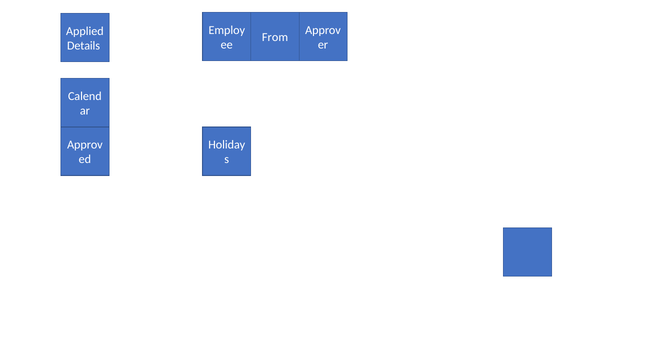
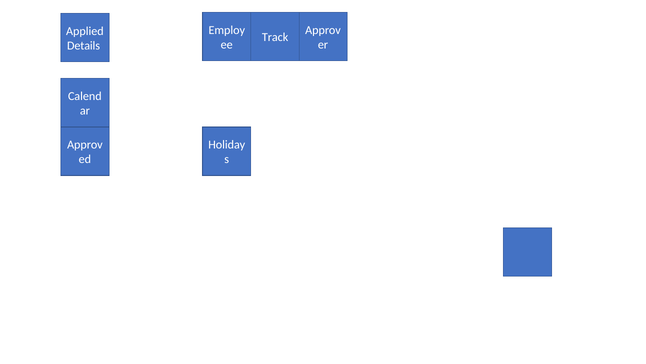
From: From -> Track (275, 37)
